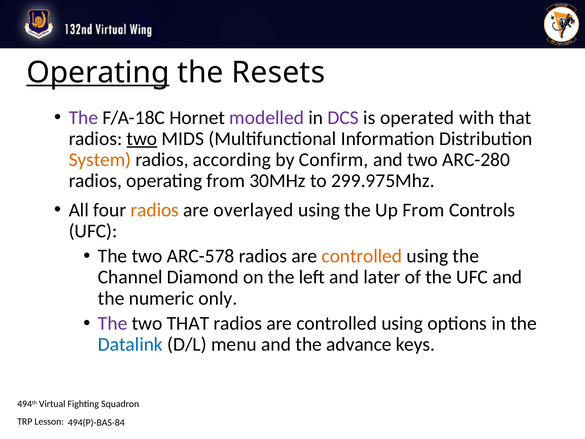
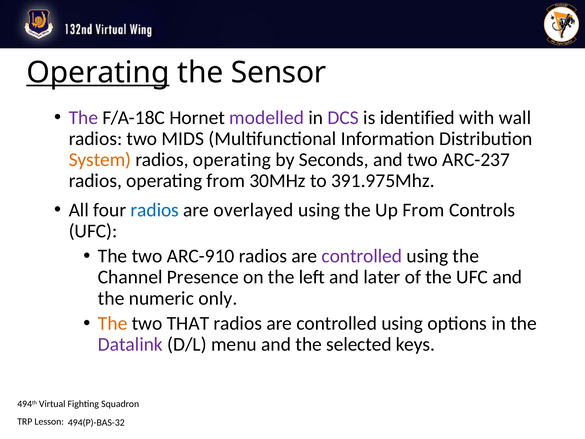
Resets: Resets -> Sensor (279, 72)
operated: operated -> identified (417, 117)
with that: that -> wall (515, 117)
two underline: present -> none (142, 139)
according: according -> operating (232, 160)
Confirm: Confirm -> Seconds (334, 160)
ARC-280: ARC-280 -> ARC-237 (476, 160)
299.975Mhz: 299.975Mhz -> 391.975Mhz (383, 181)
radios colour: orange -> blue (155, 210)
ARC-578: ARC-578 -> ARC-910 (201, 256)
controlled colour: orange -> purple (362, 256)
Diamond: Diamond -> Presence (203, 277)
The colour: purple -> orange (113, 323)
Datalink colour: blue -> purple (130, 344)
advance: advance -> selected (359, 344)
494(P)-BAS-84: 494(P)-BAS-84 -> 494(P)-BAS-32 (96, 422)
